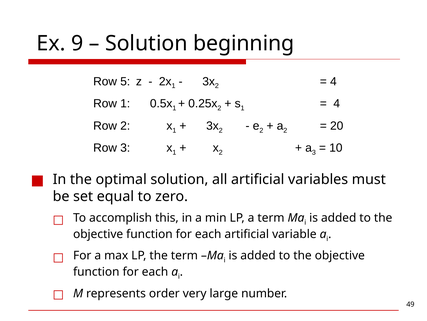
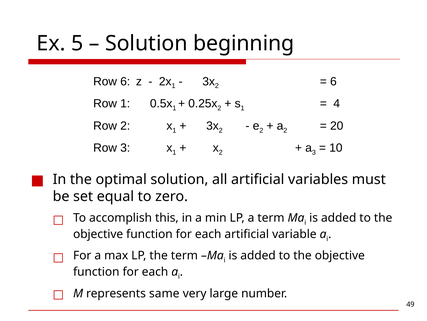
9: 9 -> 5 (77, 43)
Row 5: 5 -> 6 (125, 81)
4: 4 -> 6 (333, 81)
order: order -> same (164, 293)
